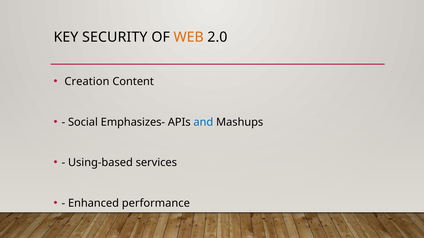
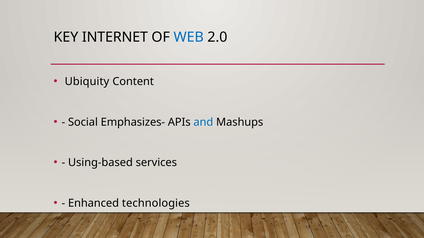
SECURITY: SECURITY -> INTERNET (115, 37)
WEB colour: orange -> blue (189, 37)
Creation: Creation -> Ubiquity (87, 82)
performance: performance -> technologies (156, 204)
